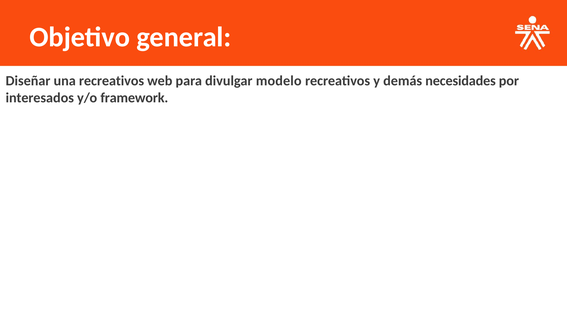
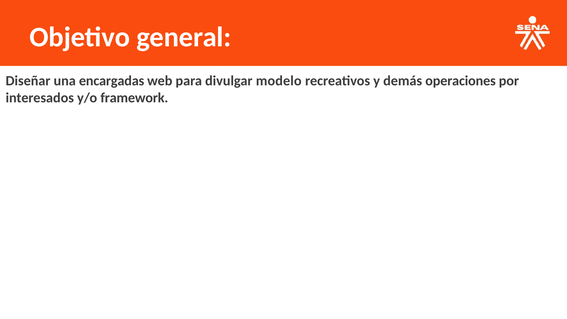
una recreativos: recreativos -> encargadas (112, 81)
necesidades: necesidades -> operaciones (461, 81)
